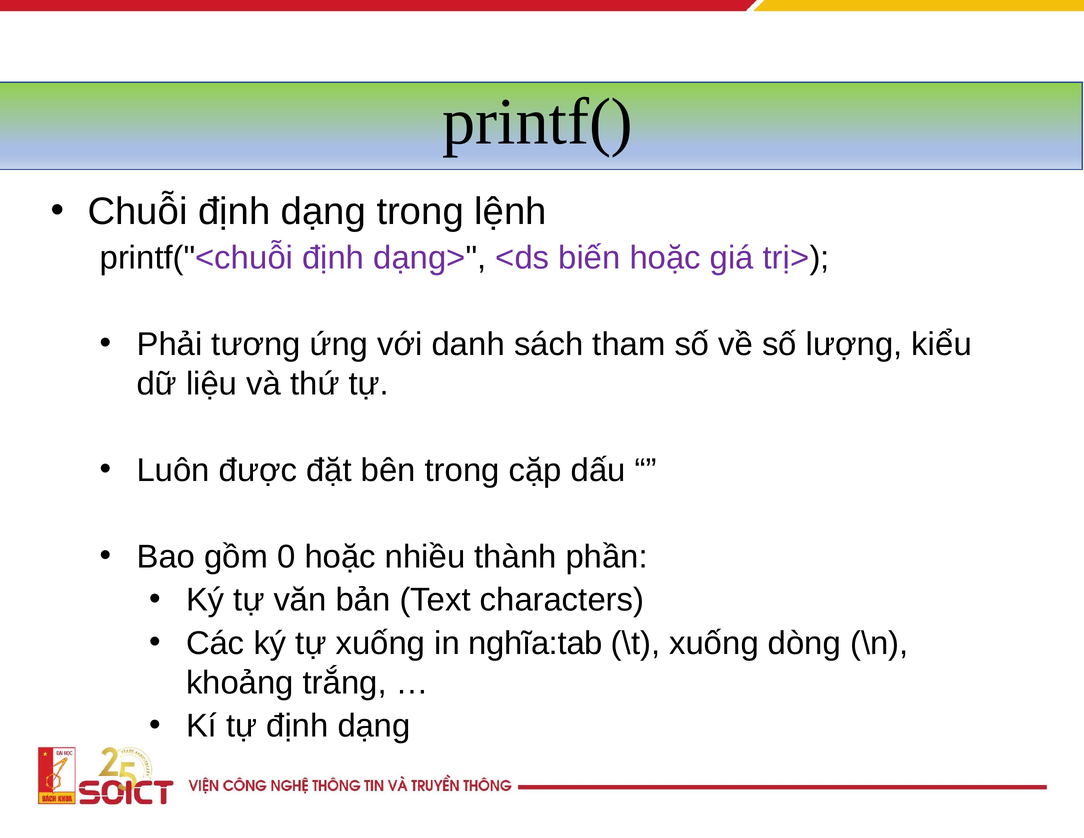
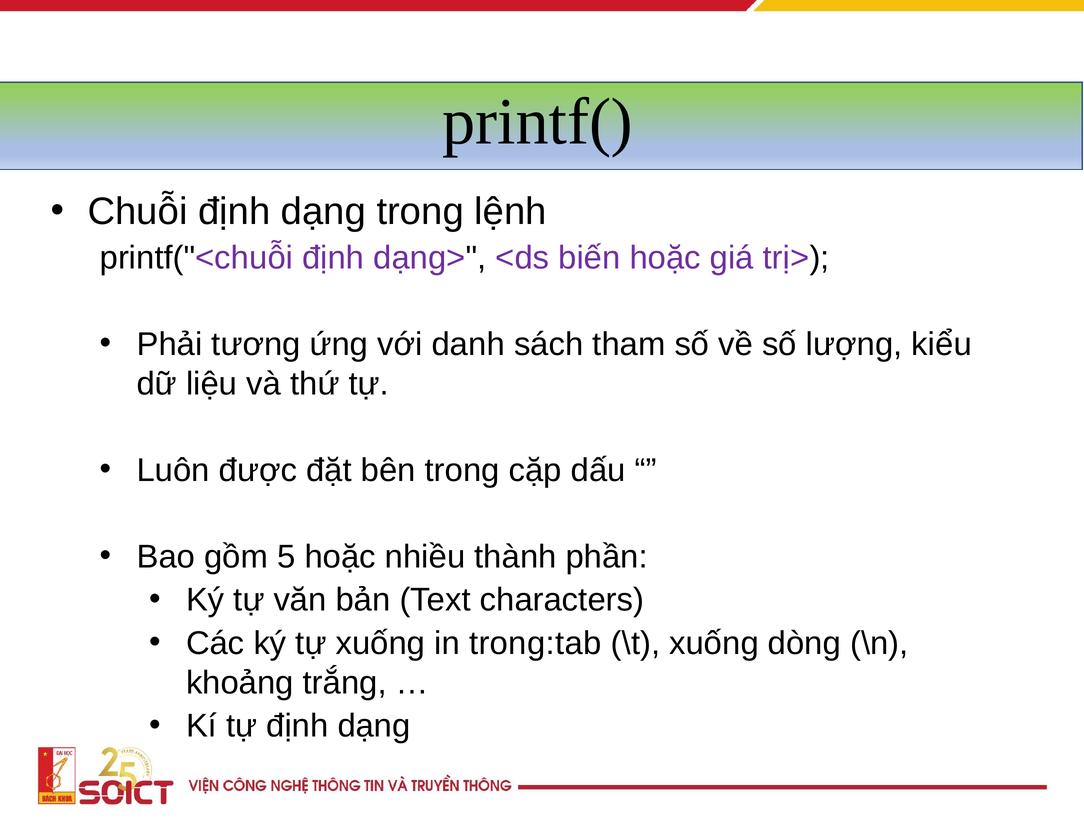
0: 0 -> 5 (286, 557)
nghĩa:tab: nghĩa:tab -> trong:tab (535, 643)
